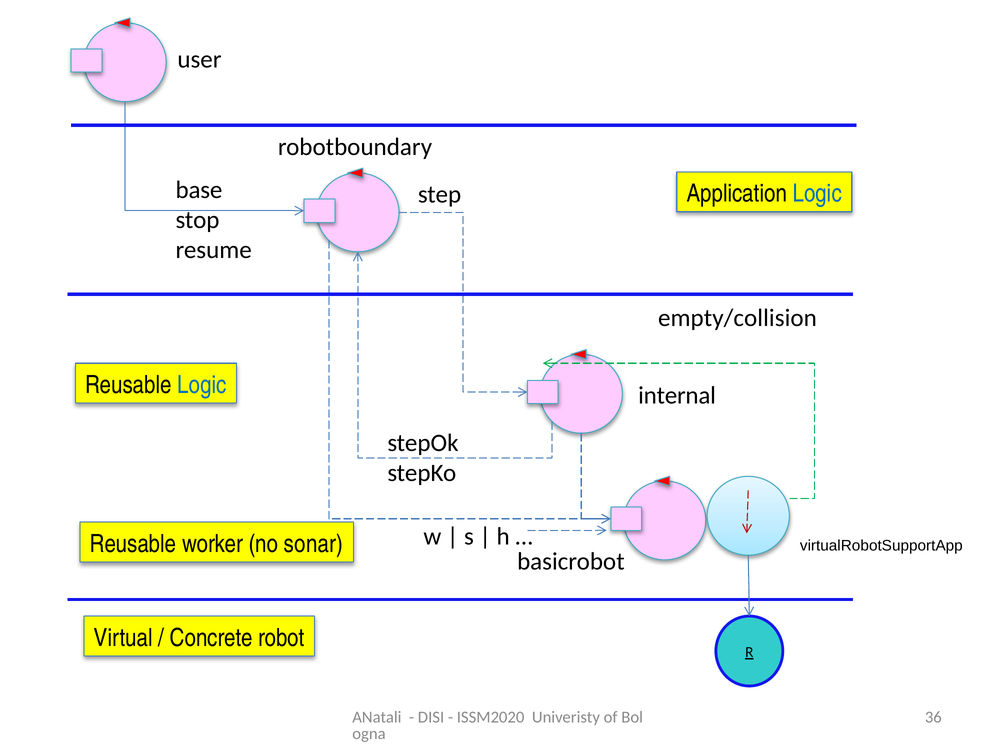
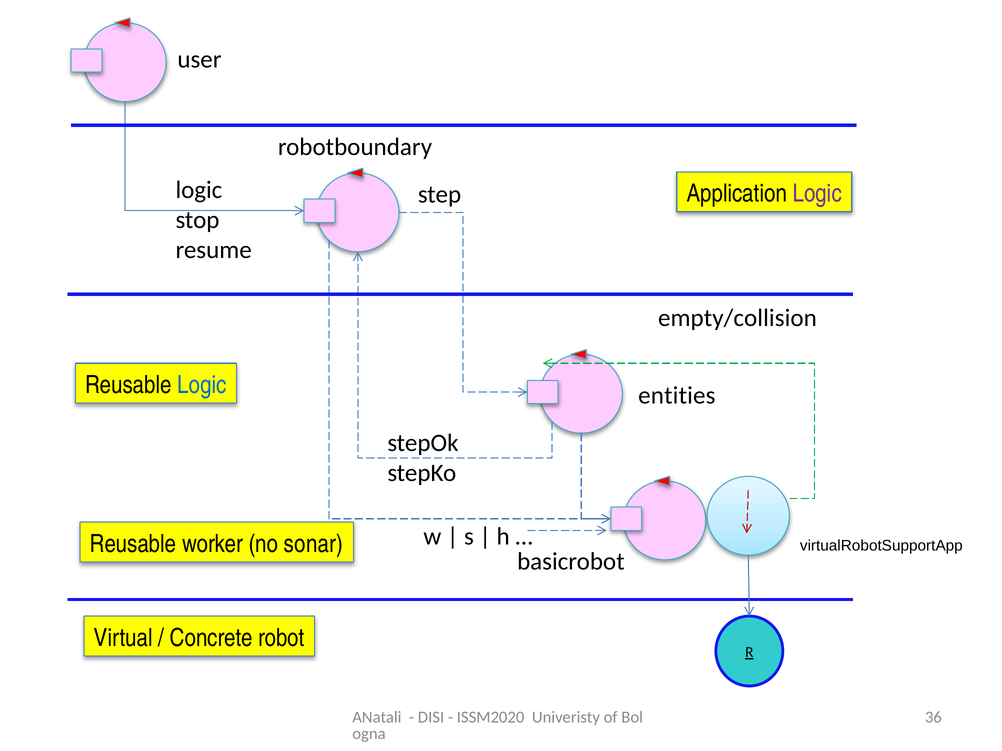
base: base -> logic (199, 190)
Logic colour: blue -> purple (817, 194)
internal: internal -> entities (677, 396)
